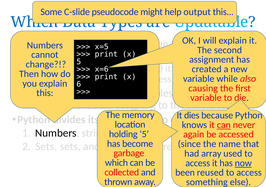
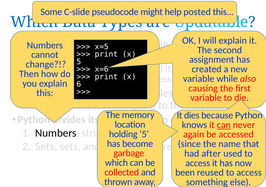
output: output -> posted (197, 12)
array: array -> after (211, 154)
now underline: present -> none (243, 163)
